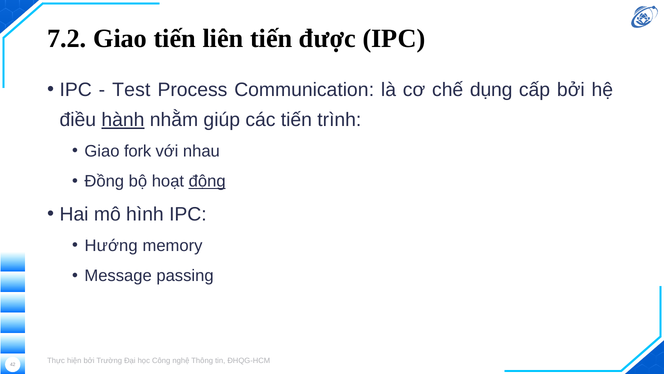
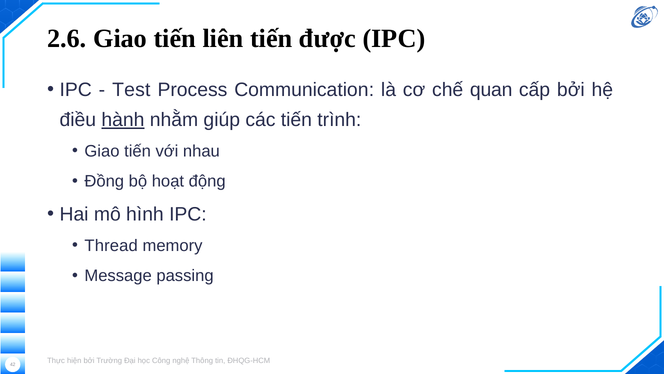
7.2: 7.2 -> 2.6 (67, 39)
dụng: dụng -> quan (491, 90)
fork: fork -> tiến (138, 151)
động underline: present -> none (207, 181)
Hướng: Hướng -> Thread (111, 246)
